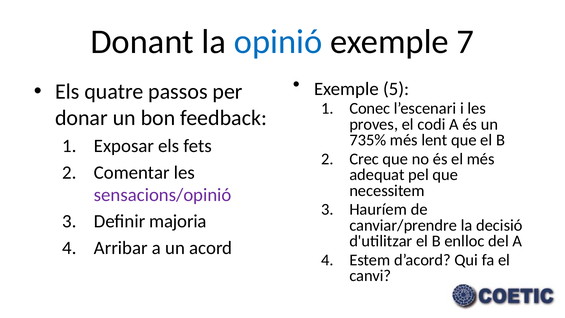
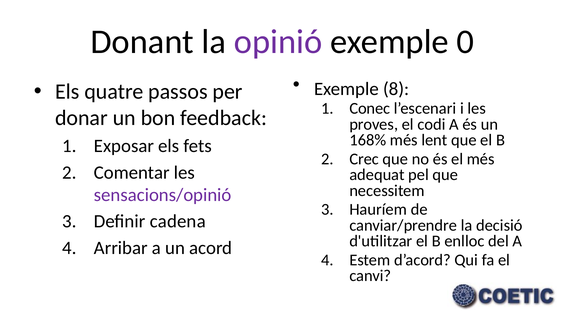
opinió colour: blue -> purple (278, 42)
7: 7 -> 0 (465, 42)
5: 5 -> 8 (396, 89)
735%: 735% -> 168% (368, 140)
majoria: majoria -> cadena (178, 221)
